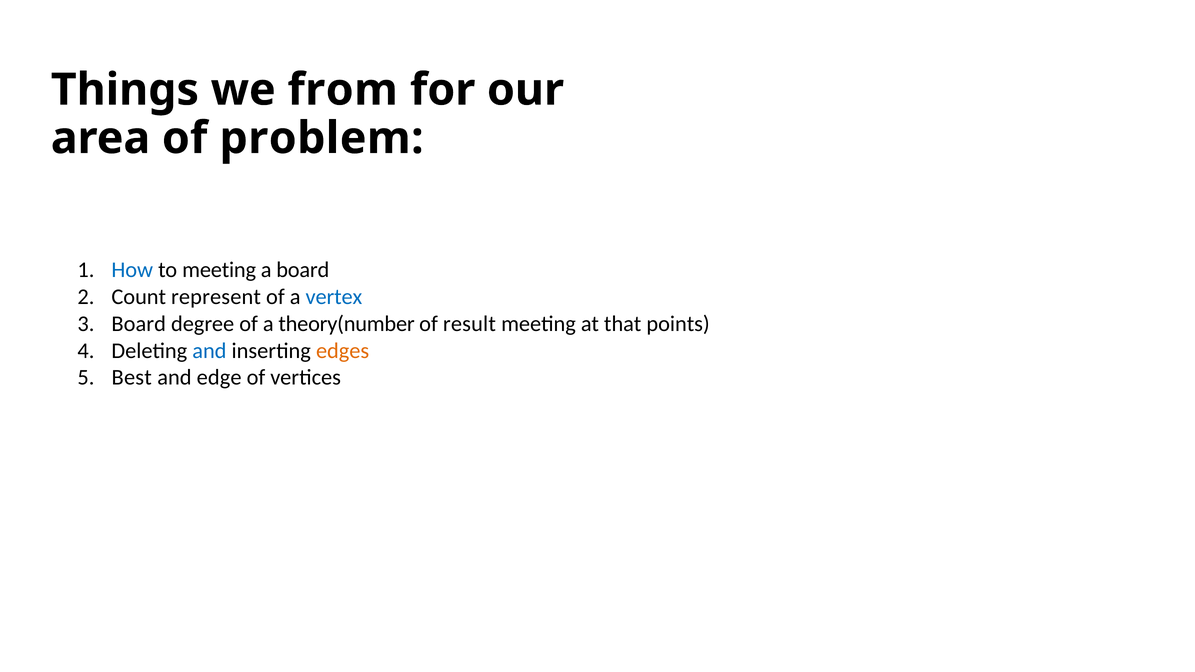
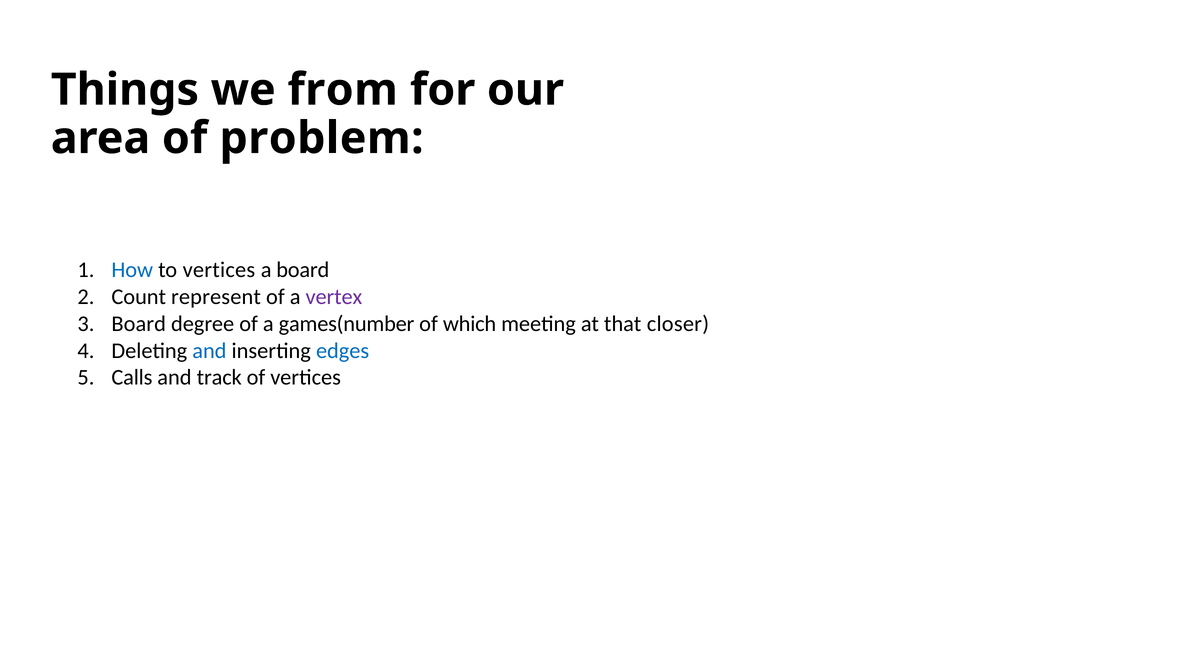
to meeting: meeting -> vertices (219, 270)
vertex colour: blue -> purple (334, 297)
theory(number: theory(number -> games(number (347, 324)
result: result -> which (470, 324)
points: points -> closer (678, 324)
edges colour: orange -> blue (343, 351)
Best: Best -> Calls (132, 378)
edge: edge -> track (219, 378)
